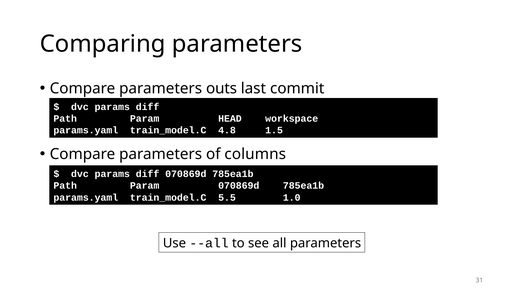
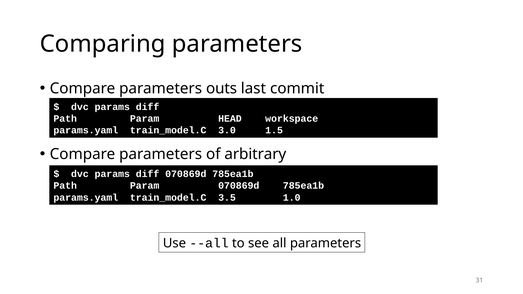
4.8: 4.8 -> 3.0 (227, 130)
columns: columns -> arbitrary (255, 154)
5.5: 5.5 -> 3.5 (227, 198)
